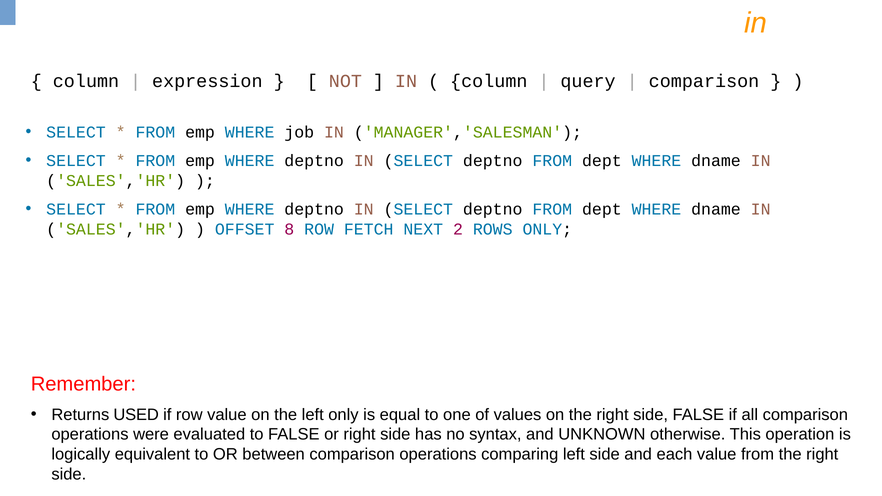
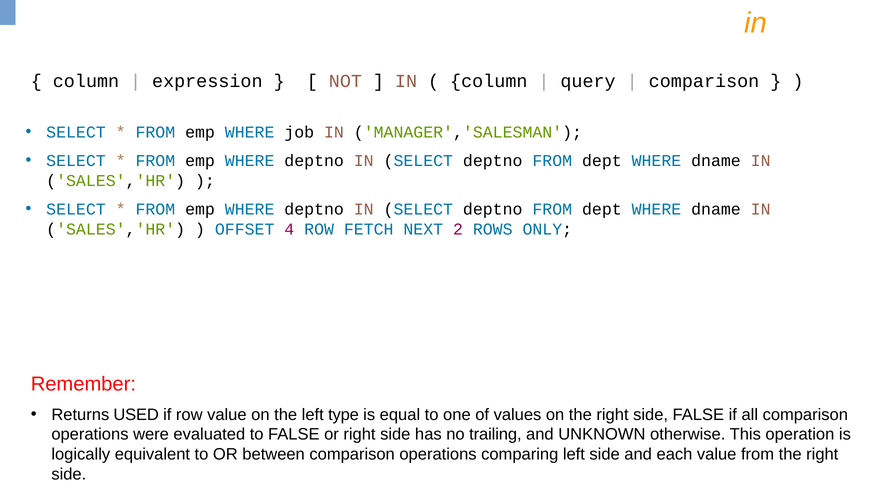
8: 8 -> 4 (289, 229)
left only: only -> type (344, 415)
syntax: syntax -> trailing (495, 435)
